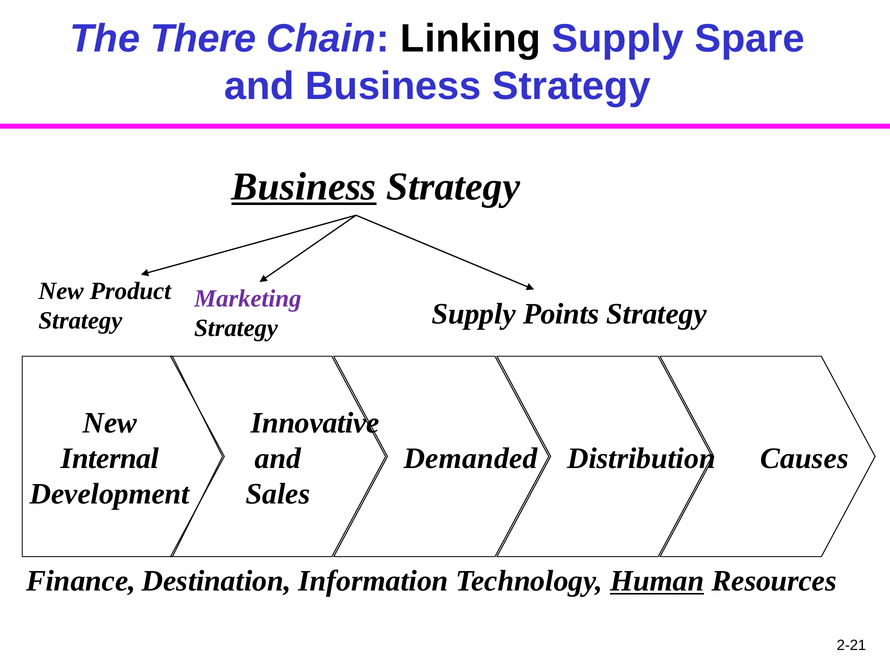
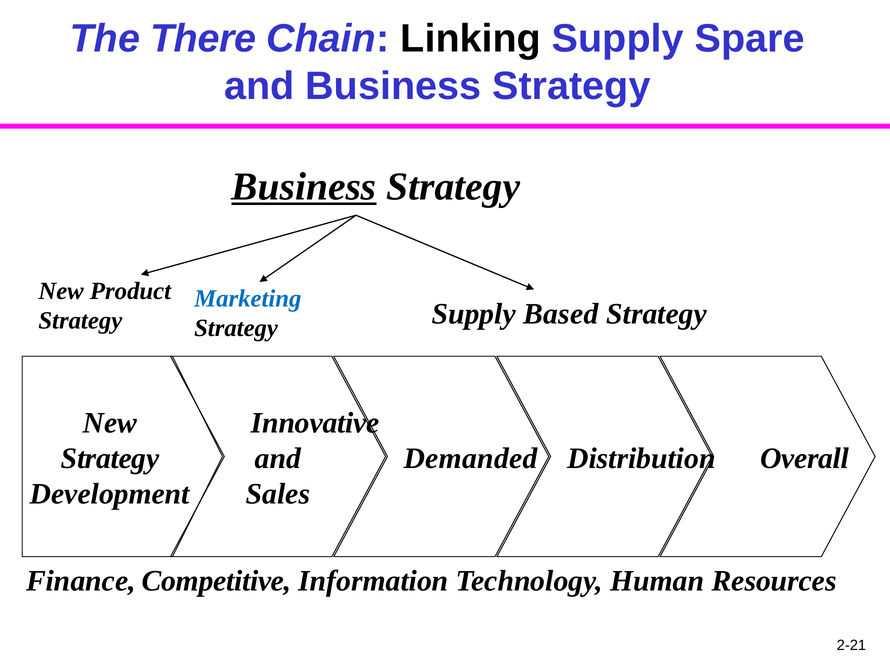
Marketing colour: purple -> blue (248, 298)
Points: Points -> Based (561, 313)
Internal: Internal -> Strategy (110, 458)
Causes: Causes -> Overall (805, 458)
Destination: Destination -> Competitive (217, 580)
Human underline: present -> none (657, 580)
